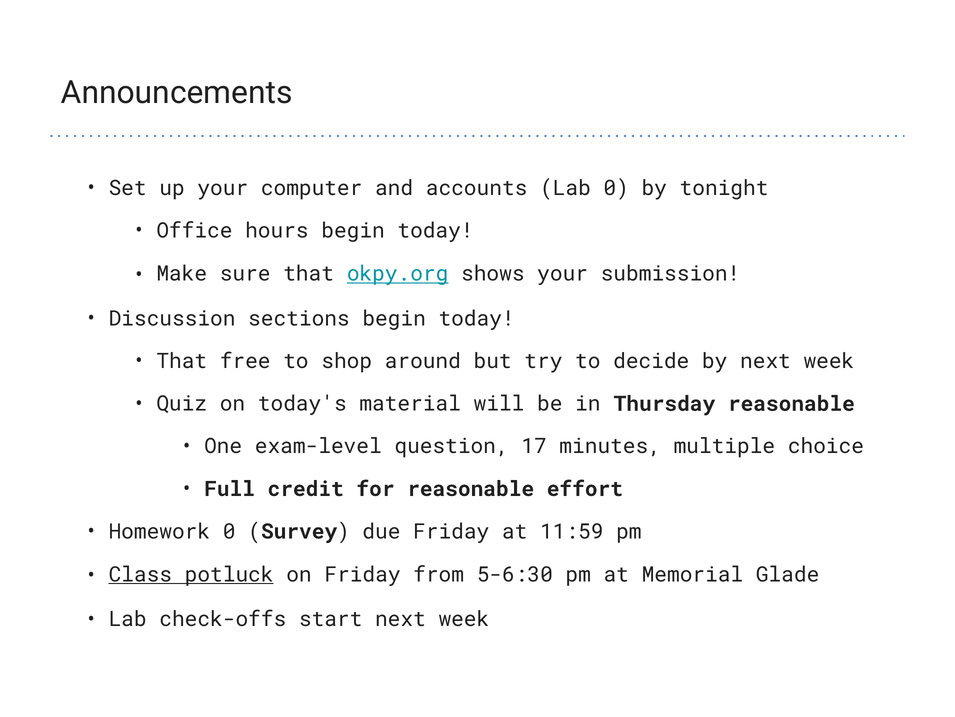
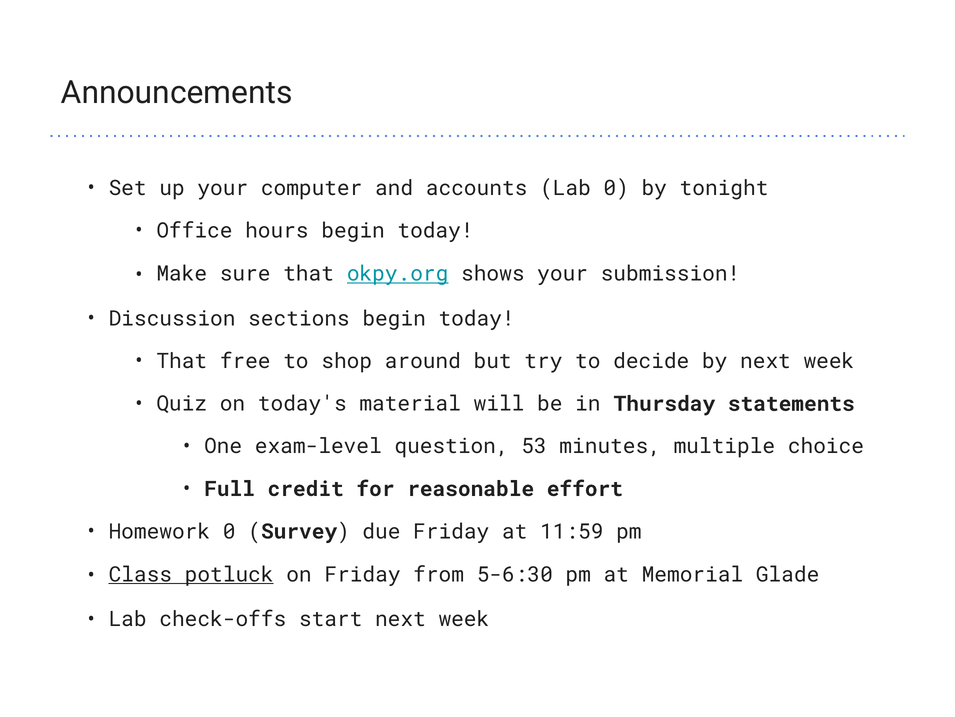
Thursday reasonable: reasonable -> statements (791, 403)
17: 17 -> 53 (534, 446)
